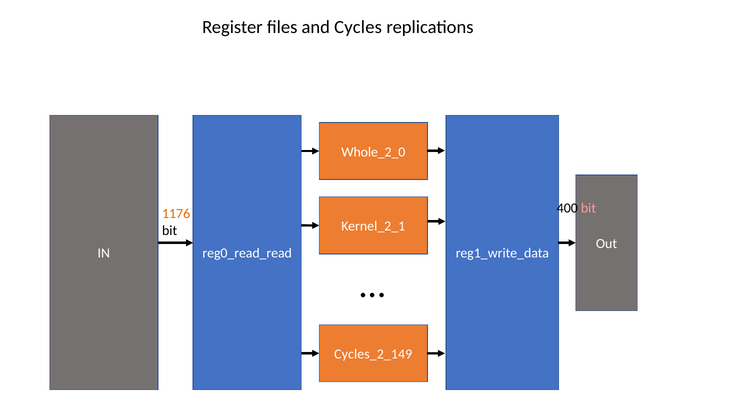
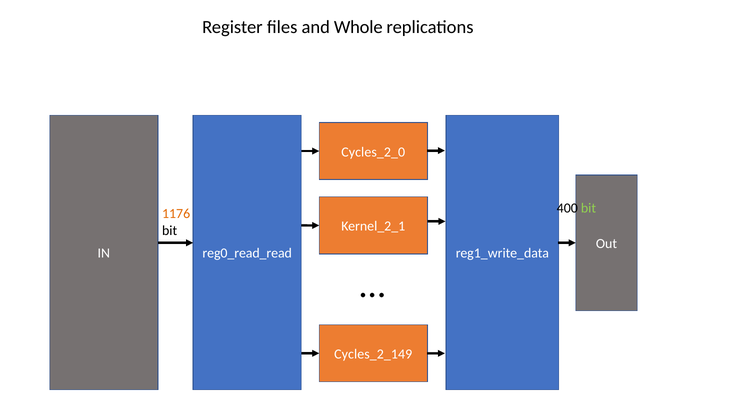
Cycles: Cycles -> Whole (358, 27)
Whole_2_0: Whole_2_0 -> Cycles_2_0 (373, 152)
bit colour: pink -> light green (588, 208)
